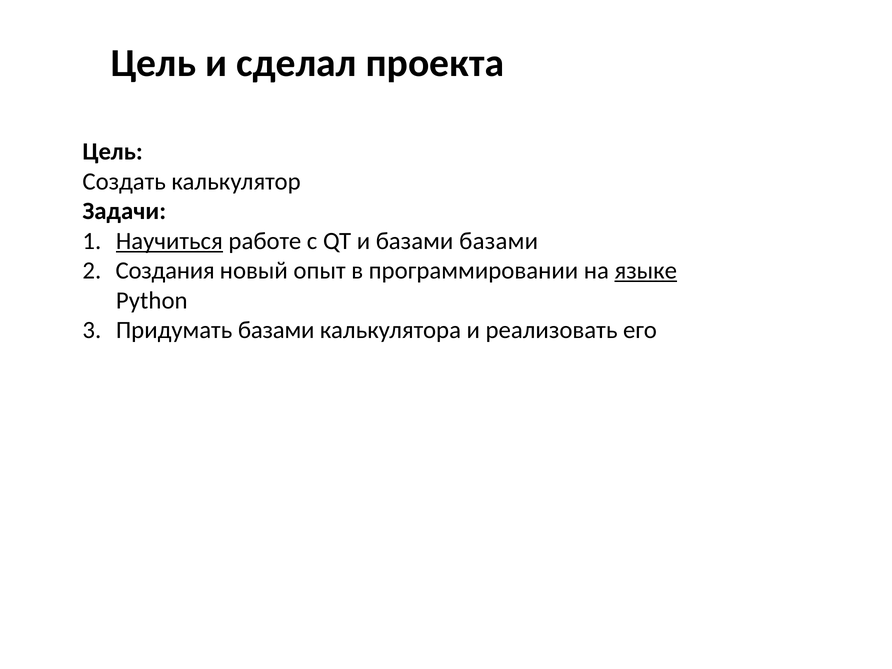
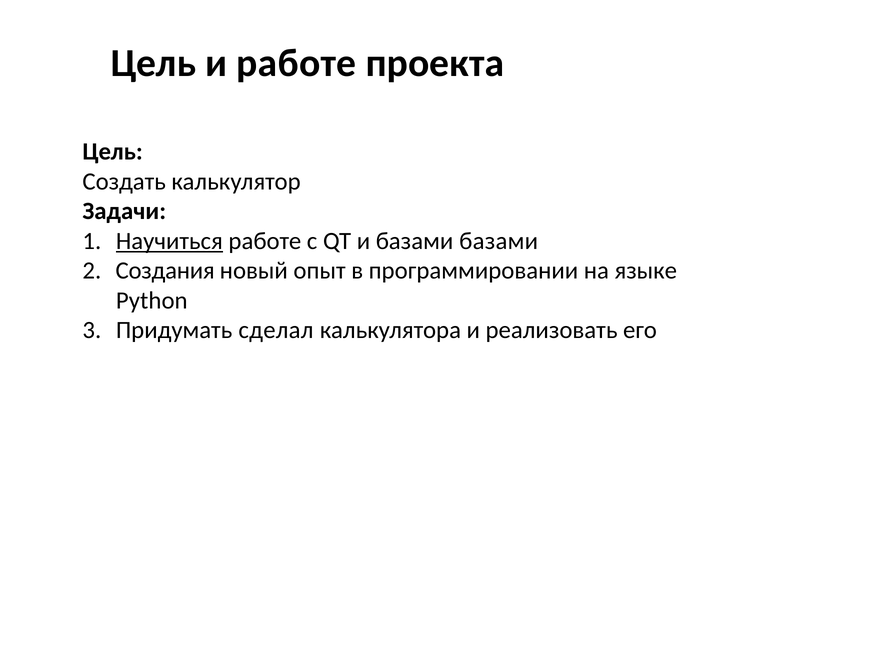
и сделал: сделал -> работе (296, 63)
языке underline: present -> none (646, 271)
Придумать базами: базами -> сделал (276, 330)
